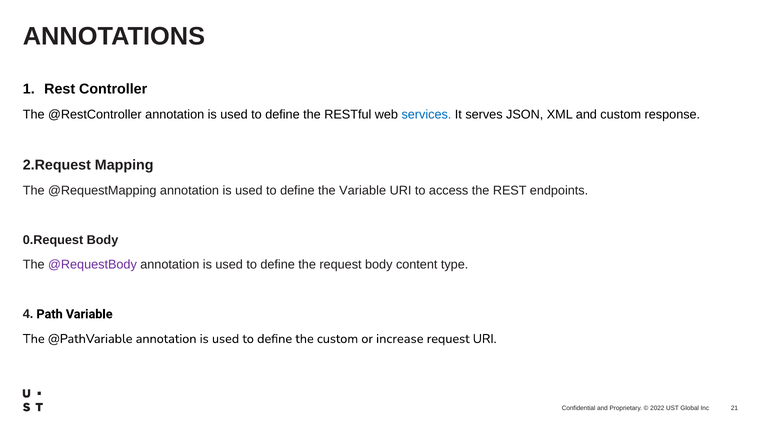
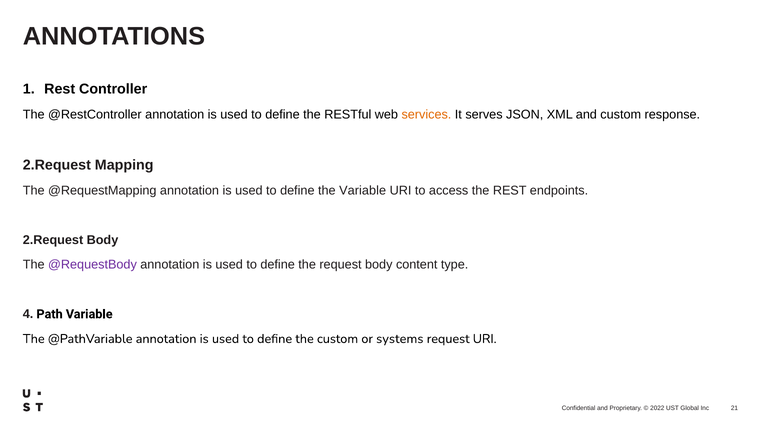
services colour: blue -> orange (426, 114)
0.Request: 0.Request -> 2.Request (53, 240)
increase: increase -> systems (400, 339)
